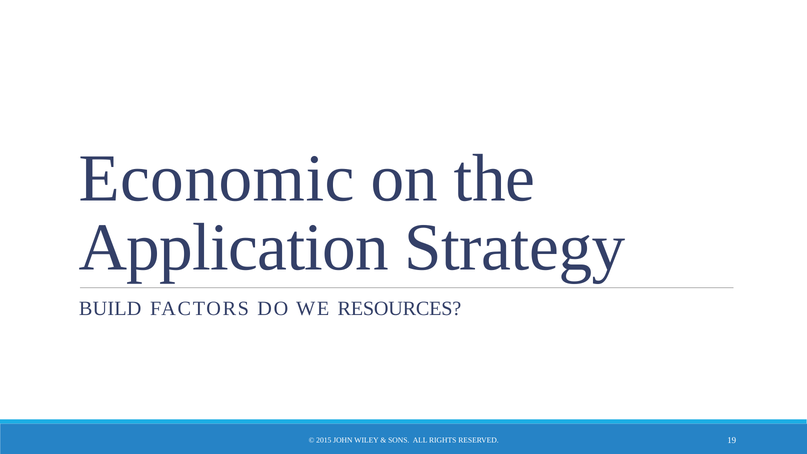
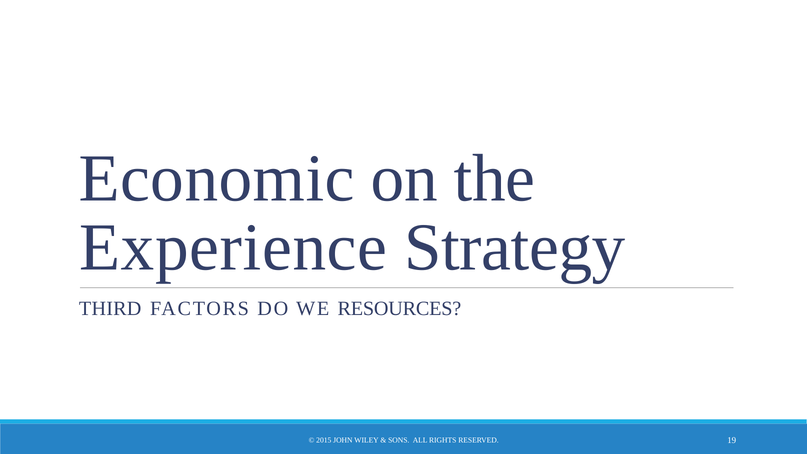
Application: Application -> Experience (233, 247)
BUILD: BUILD -> THIRD (110, 309)
